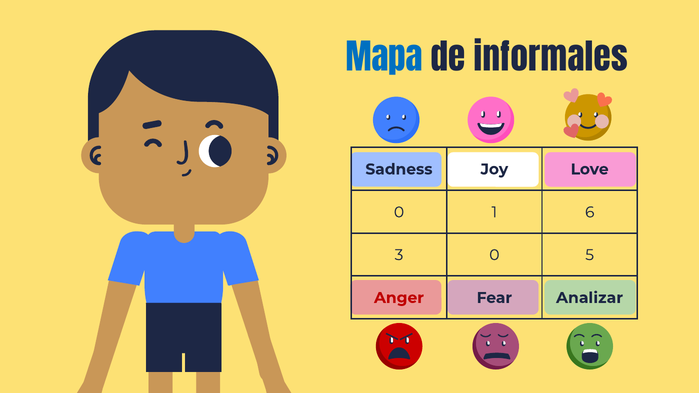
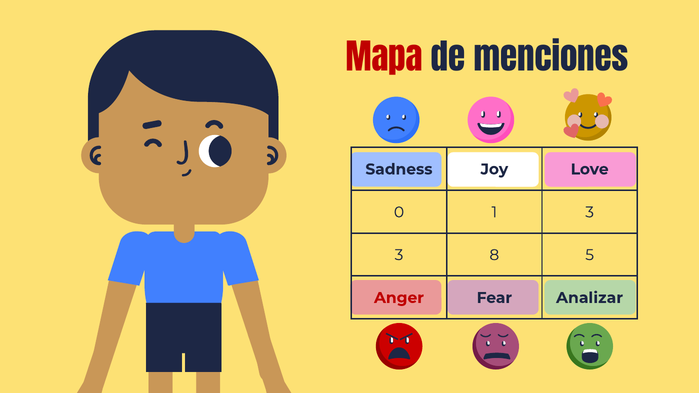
Mapa colour: blue -> red (384, 59)
informales: informales -> menciones (551, 59)
1 6: 6 -> 3 (590, 212)
3 0: 0 -> 8 (494, 255)
